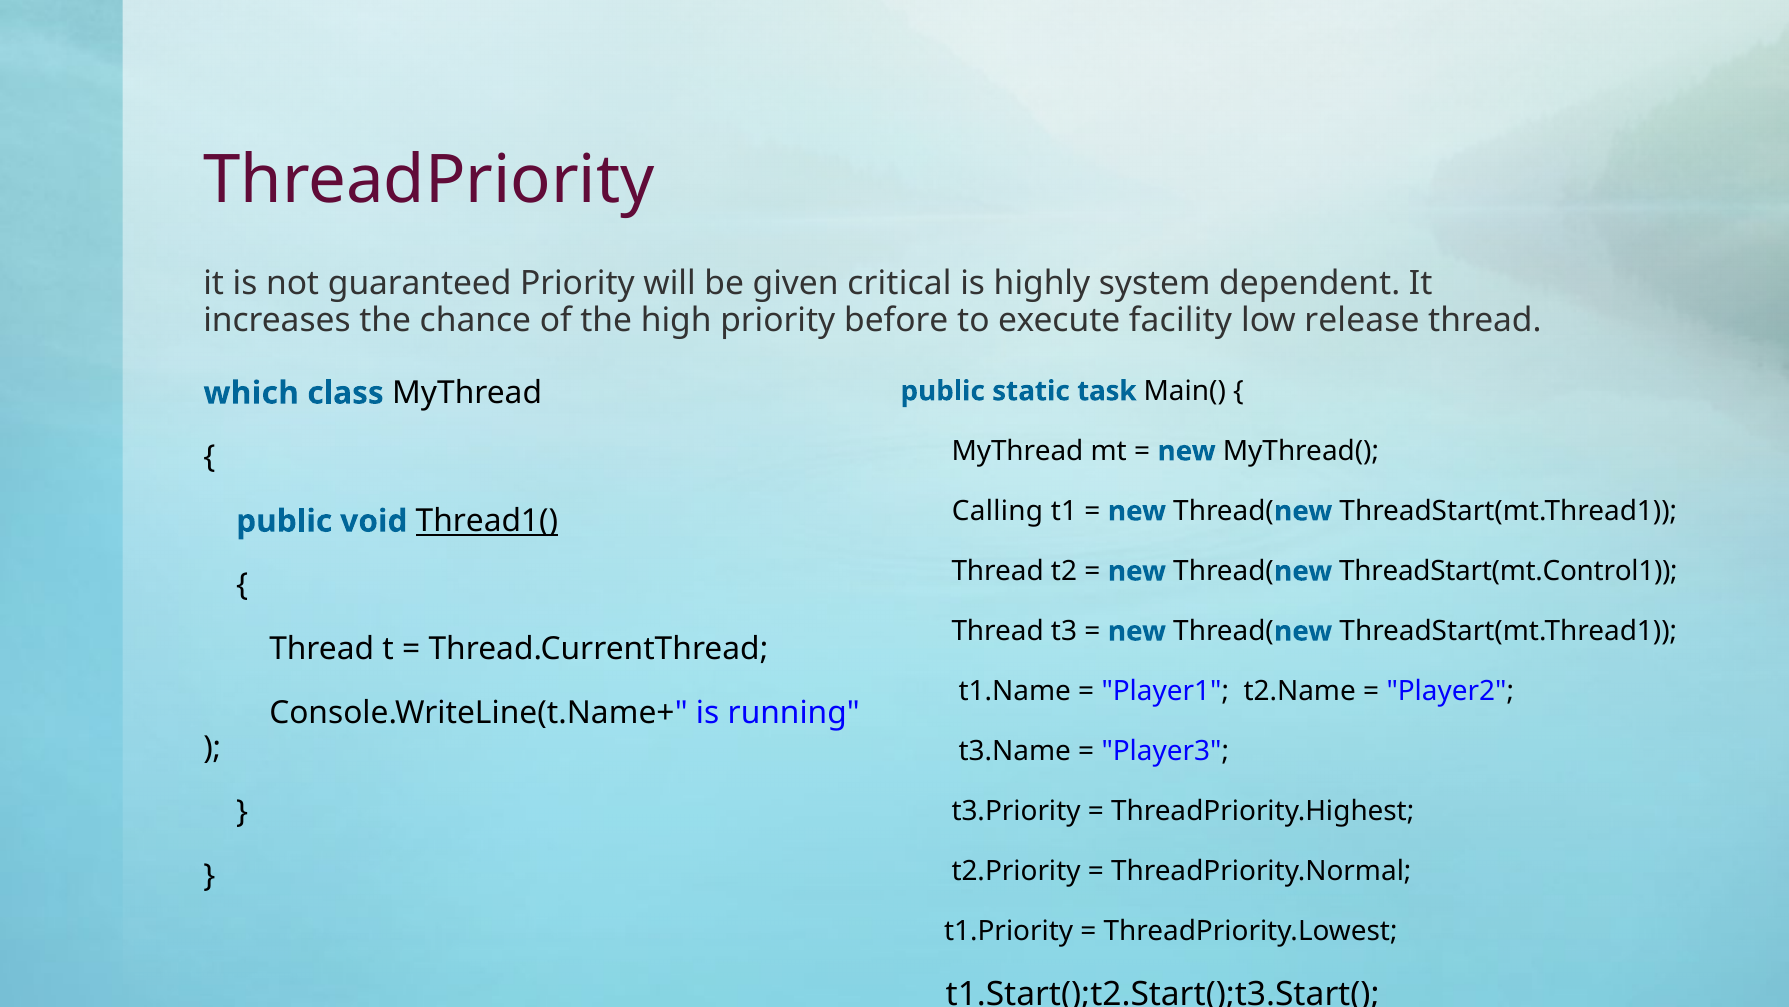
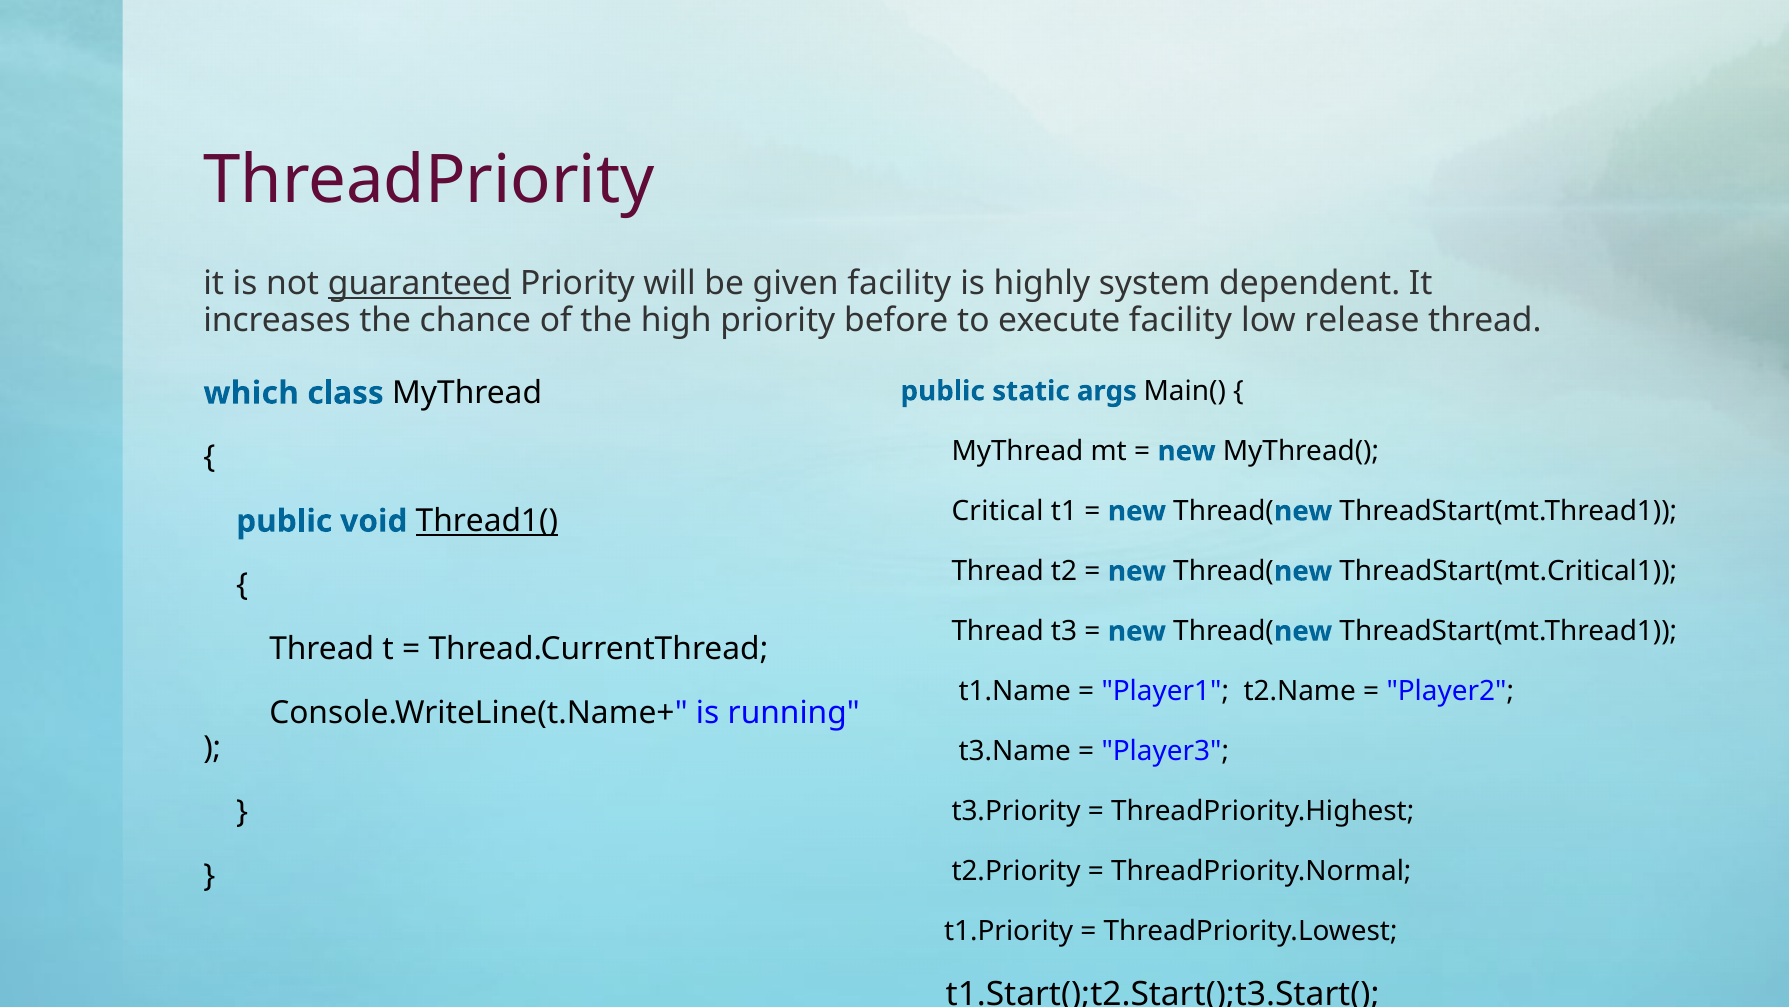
guaranteed underline: none -> present (420, 284)
given critical: critical -> facility (899, 284)
task: task -> args (1107, 391)
Calling: Calling -> Critical (998, 511)
ThreadStart(mt.Control1: ThreadStart(mt.Control1 -> ThreadStart(mt.Critical1 (1508, 571)
